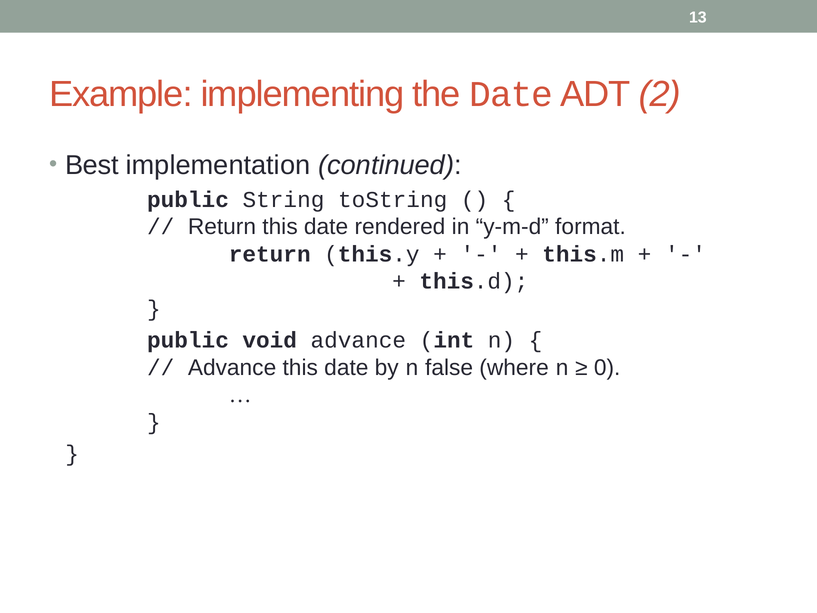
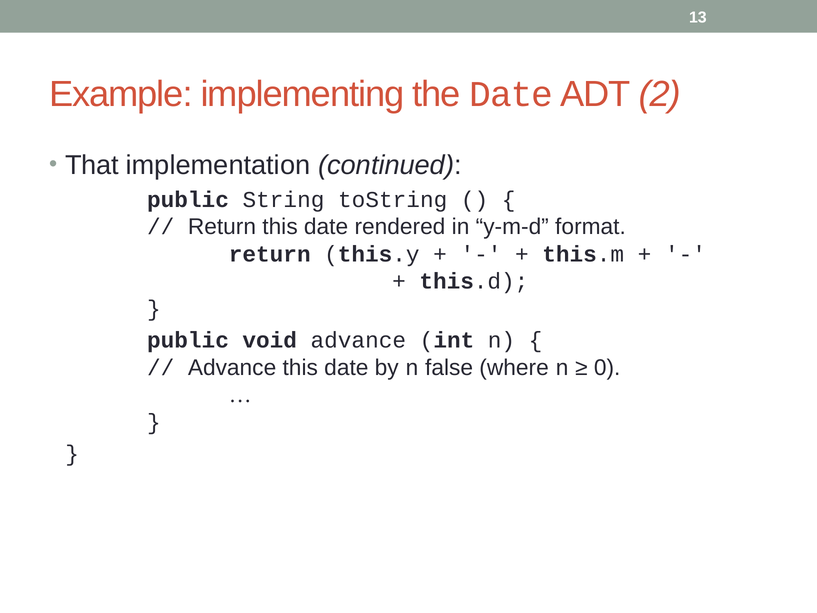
Best: Best -> That (92, 165)
